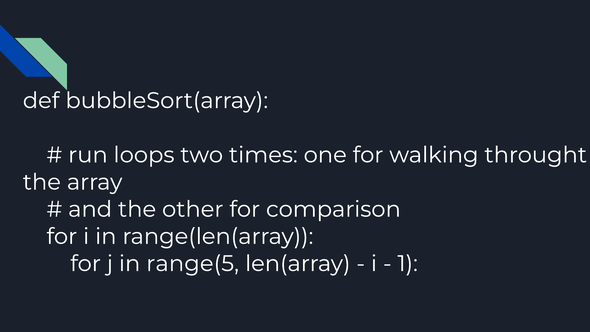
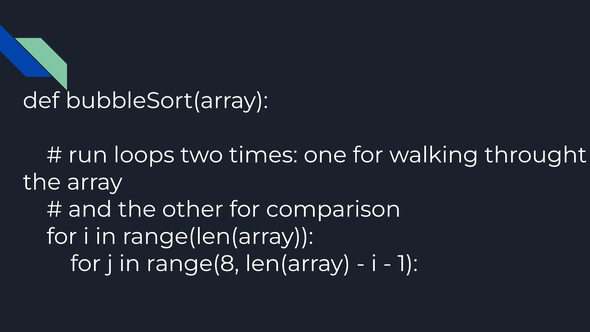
range(5: range(5 -> range(8 (193, 264)
